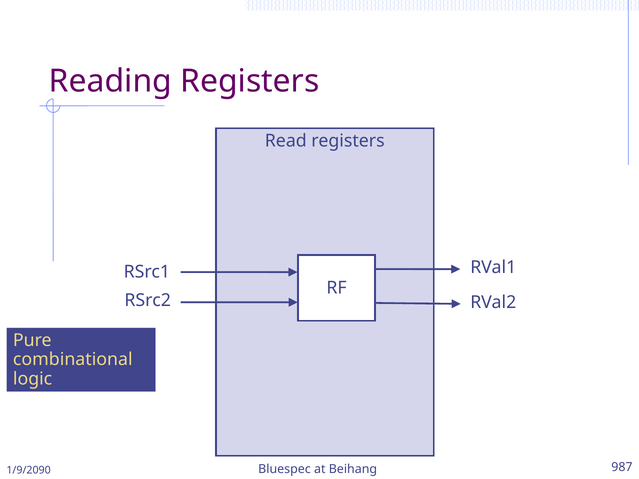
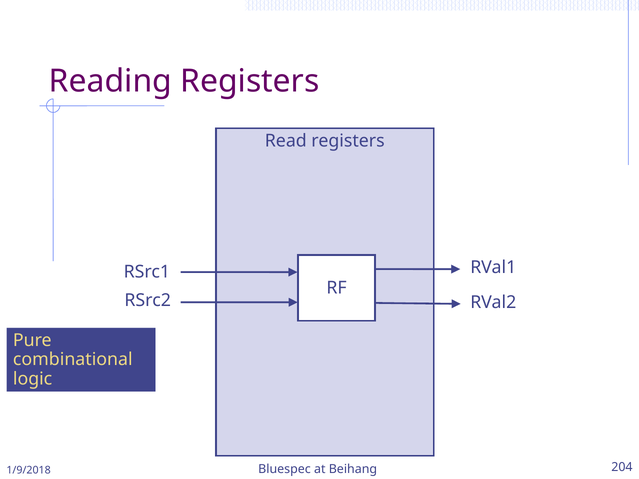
1/9/2090: 1/9/2090 -> 1/9/2018 (29, 470)
987: 987 -> 204 (622, 467)
